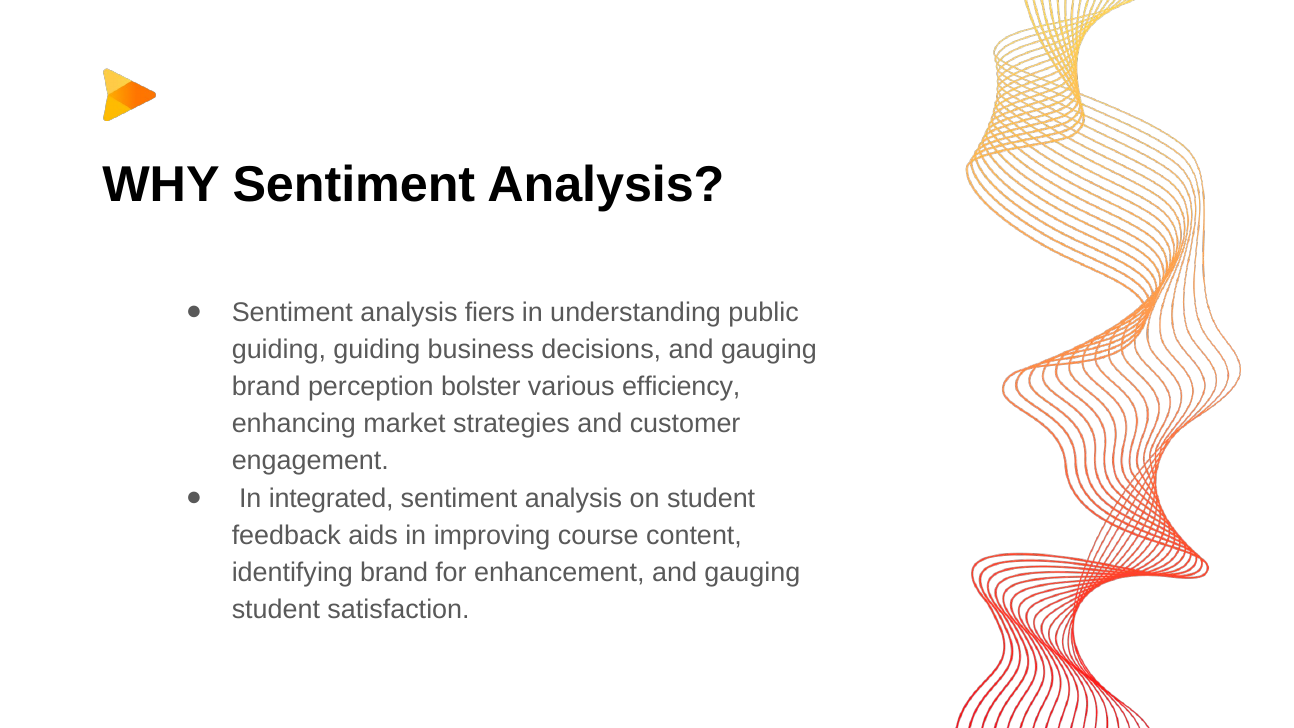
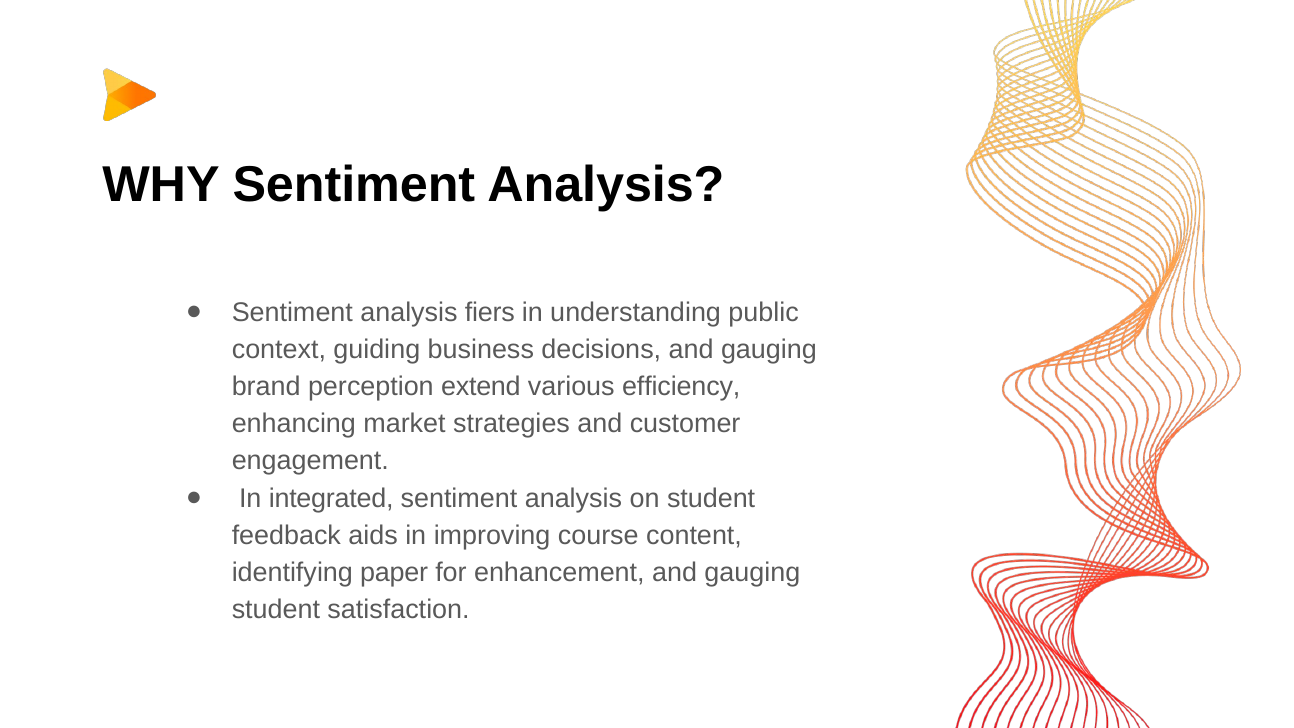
guiding: guiding -> context (279, 349)
bolster: bolster -> extend (481, 386)
identifying brand: brand -> paper (394, 572)
